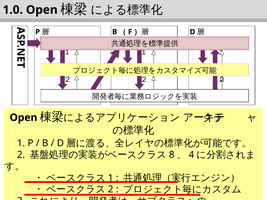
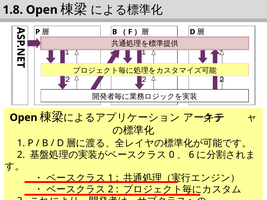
1.0: 1.0 -> 1.8 (13, 10)
8: 8 -> 0 (172, 155)
4: 4 -> 6 (191, 155)
